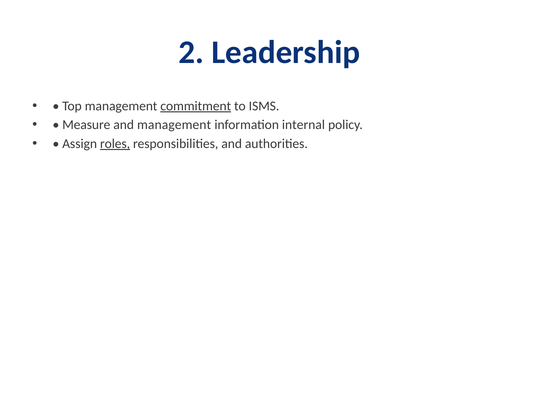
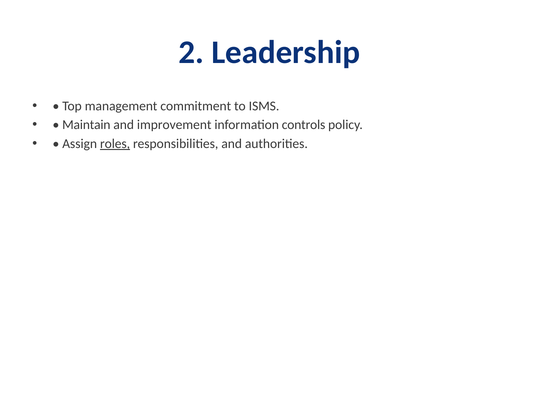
commitment underline: present -> none (196, 106)
Measure: Measure -> Maintain (86, 125)
and management: management -> improvement (174, 125)
internal: internal -> controls (304, 125)
